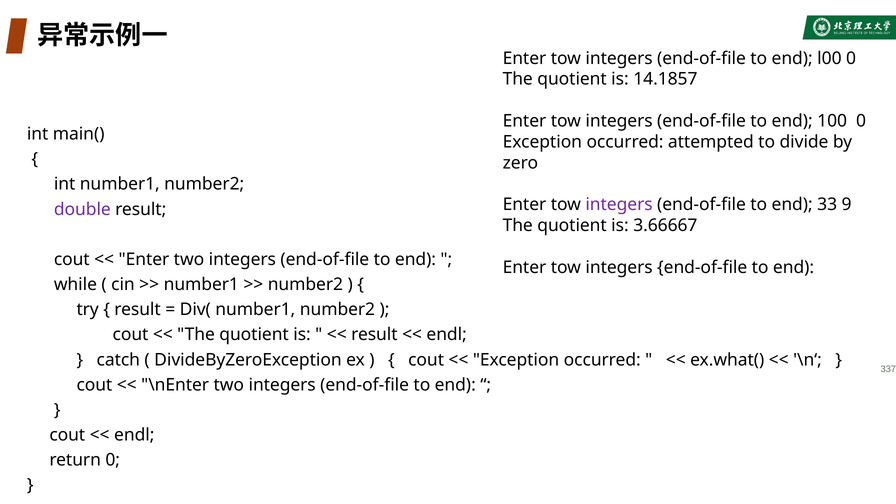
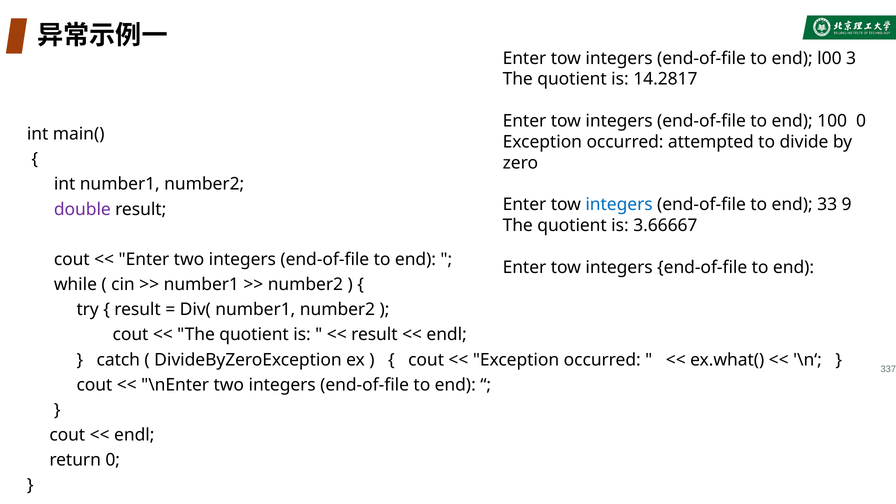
l00 0: 0 -> 3 (851, 58)
14.1857: 14.1857 -> 14.2817 (665, 79)
integers colour: purple -> blue (619, 205)
